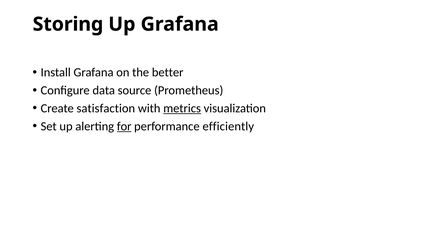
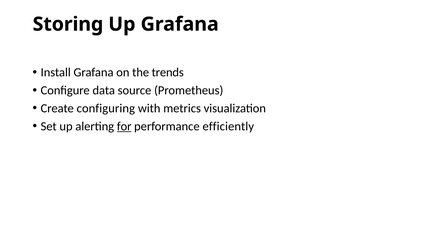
better: better -> trends (168, 72)
satisfaction: satisfaction -> configuring (106, 108)
metrics underline: present -> none (182, 108)
